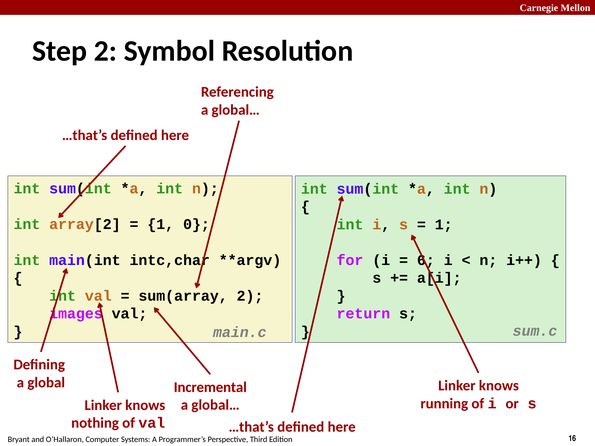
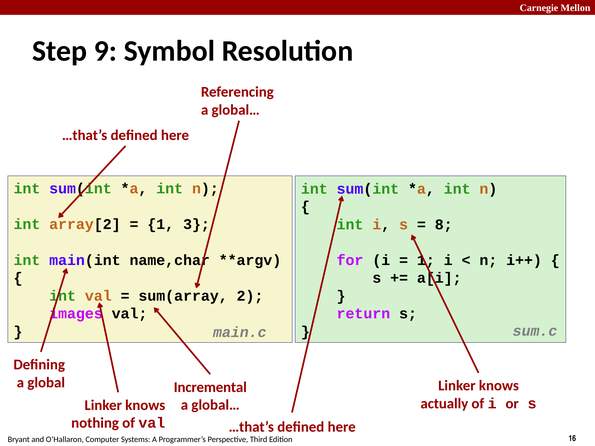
Step 2: 2 -> 9 (105, 51)
0: 0 -> 3 (196, 225)
1: 1 -> 8 (444, 225)
intc,char: intc,char -> name,char (170, 260)
6: 6 -> 1 (426, 260)
running: running -> actually (444, 404)
